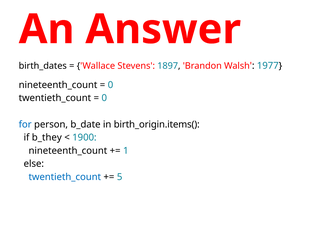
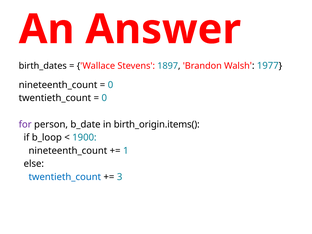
for colour: blue -> purple (25, 124)
b_they: b_they -> b_loop (47, 138)
5: 5 -> 3 (120, 177)
